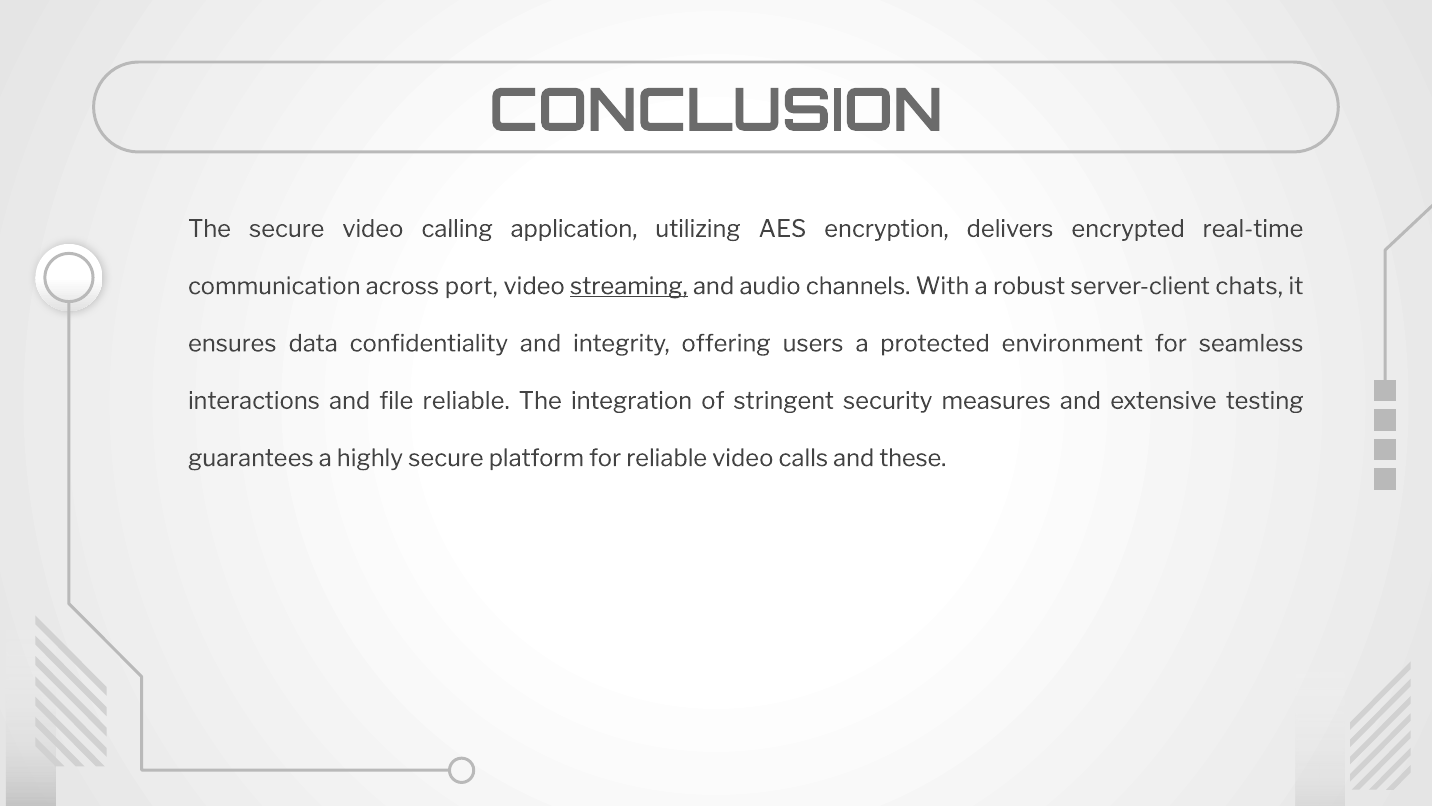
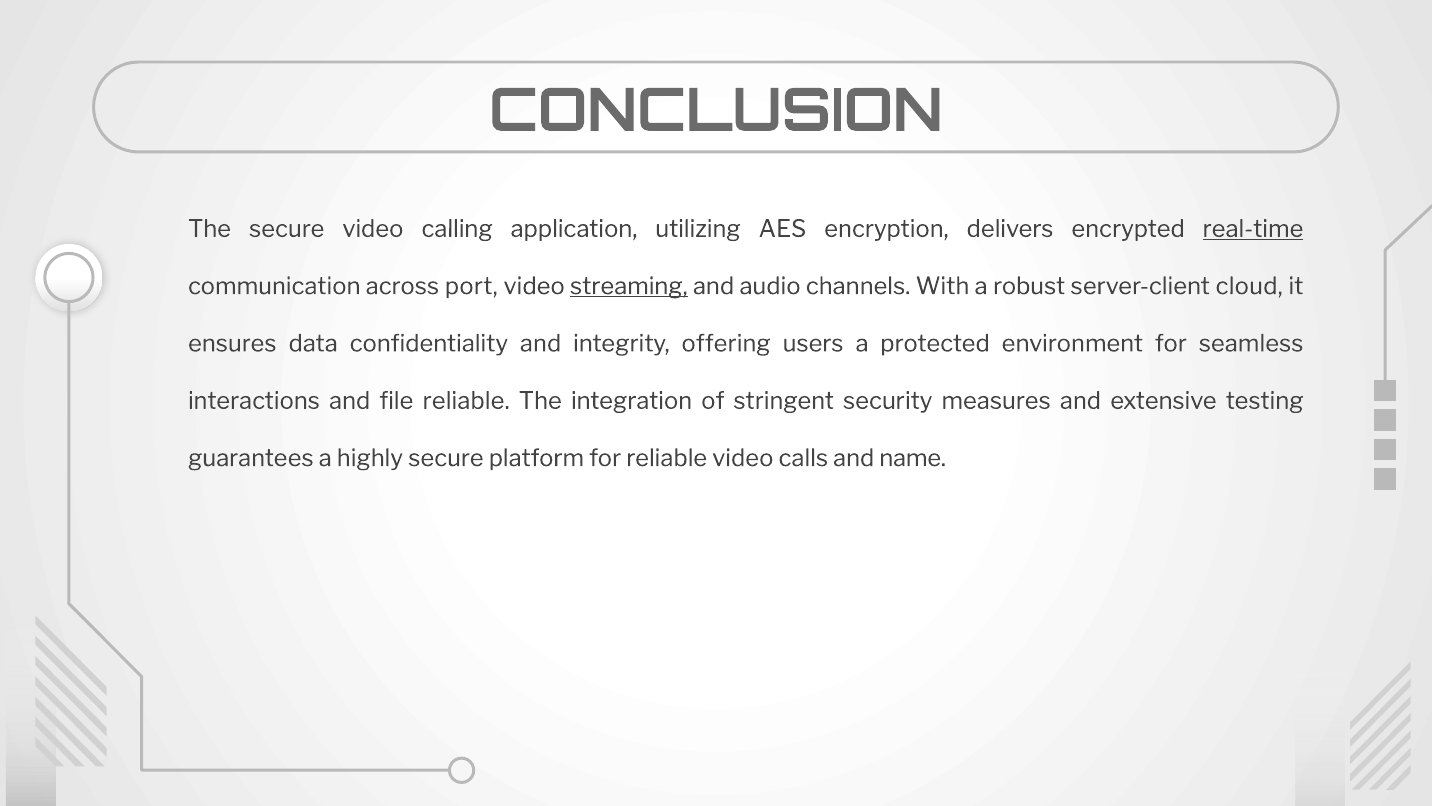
real-time underline: none -> present (1253, 229)
chats: chats -> cloud (1249, 286)
these: these -> name (913, 458)
